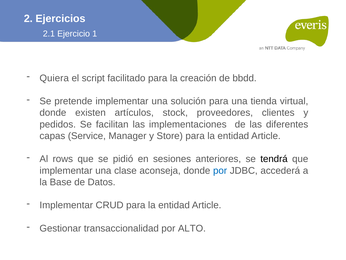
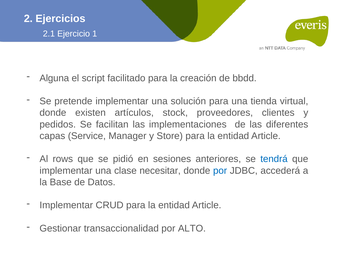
Quiera: Quiera -> Alguna (54, 78)
tendrá colour: black -> blue (274, 159)
aconseja: aconseja -> necesitar (160, 170)
